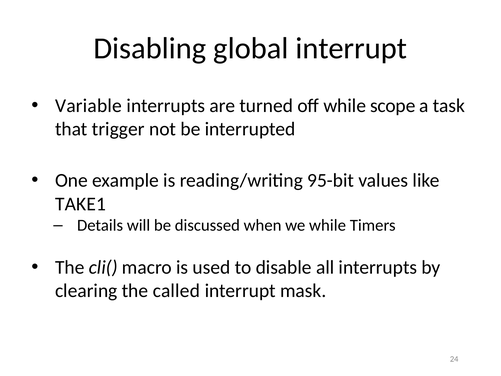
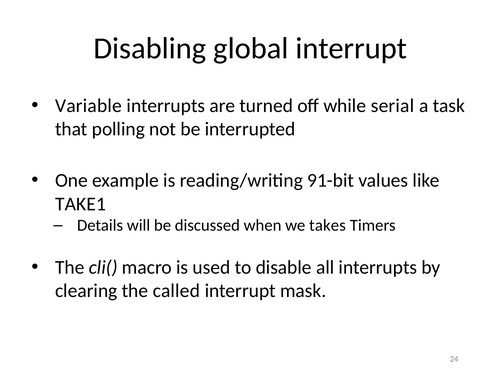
scope: scope -> serial (393, 106)
trigger: trigger -> polling (118, 129)
95-bit: 95-bit -> 91-bit (331, 180)
we while: while -> takes (327, 225)
